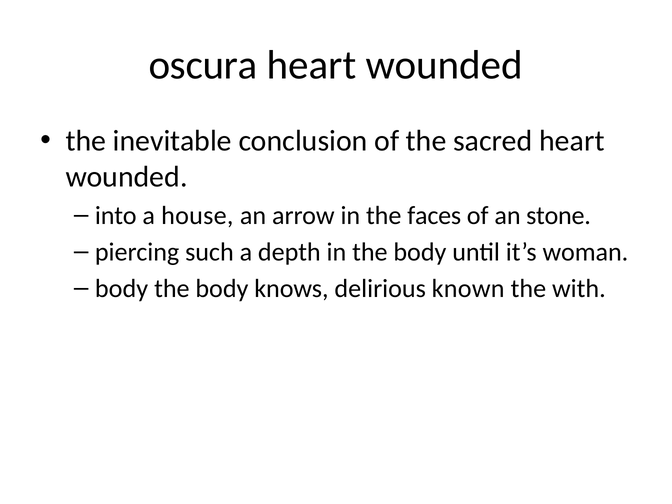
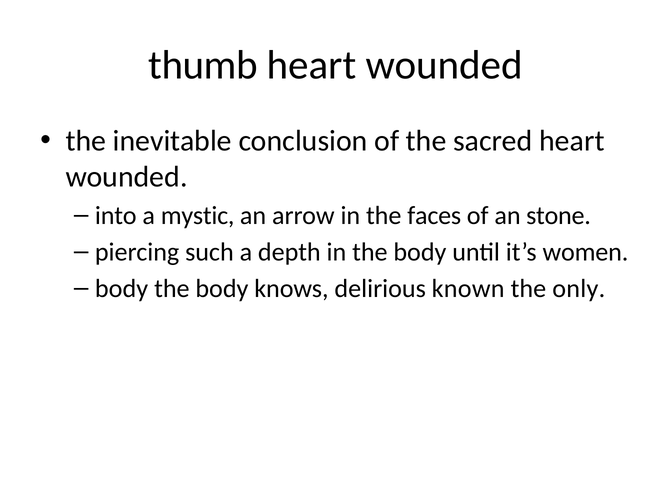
oscura: oscura -> thumb (203, 65)
house: house -> mystic (198, 215)
woman: woman -> women (585, 252)
with: with -> only (579, 289)
